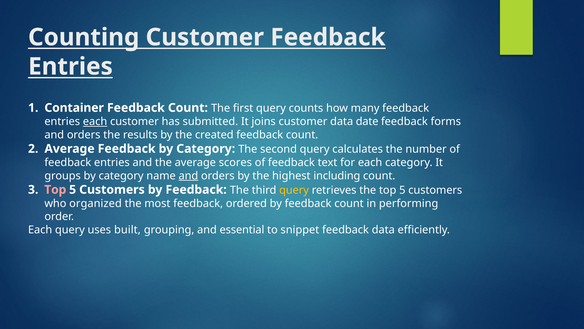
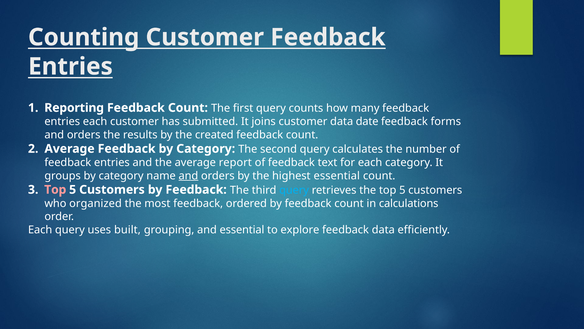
Container: Container -> Reporting (74, 108)
each underline: present -> none (95, 121)
scores: scores -> report (235, 162)
highest including: including -> essential (337, 175)
query colour: yellow -> light blue (294, 190)
performing: performing -> calculations (409, 203)
snippet: snippet -> explore (300, 229)
